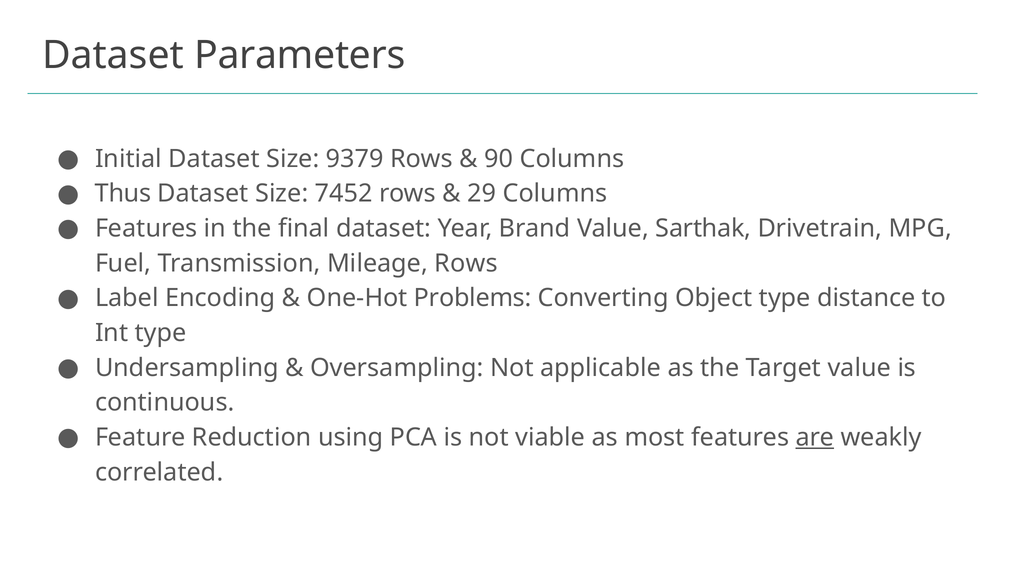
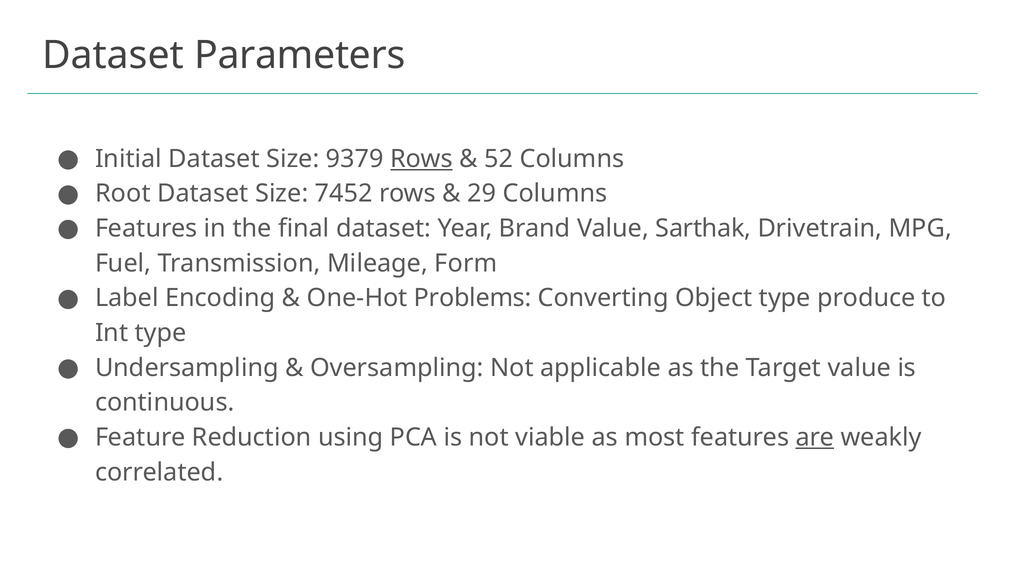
Rows underline: none -> present (422, 159)
90: 90 -> 52 (499, 159)
Thus: Thus -> Root (123, 194)
Mileage Rows: Rows -> Form (466, 263)
distance: distance -> produce (866, 298)
